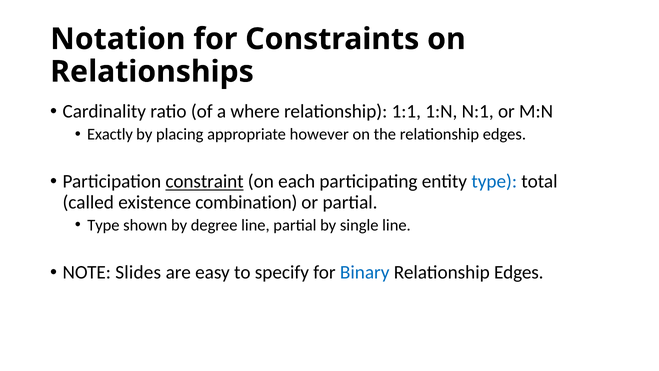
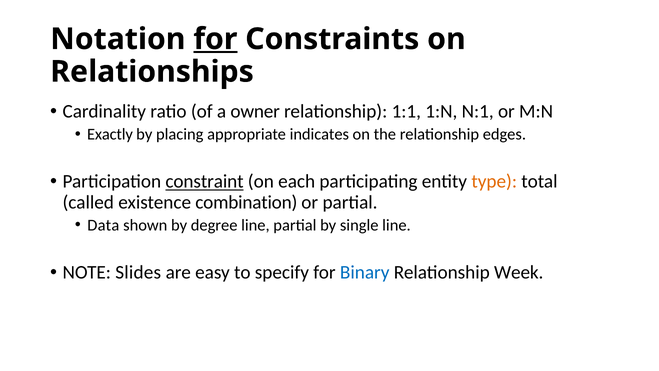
for underline: none -> present (215, 39)
where: where -> owner (255, 111)
however: however -> indicates (319, 134)
type colour: blue -> orange (494, 181)
Type: Type -> Data (103, 225)
Edges: Edges -> Week (519, 272)
